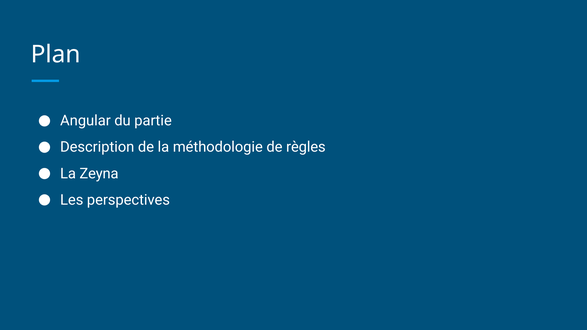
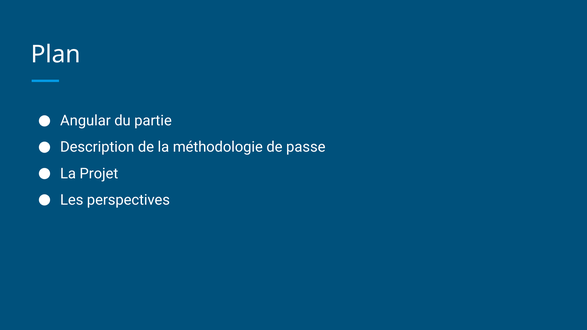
règles: règles -> passe (306, 147)
Zeyna: Zeyna -> Projet (99, 174)
